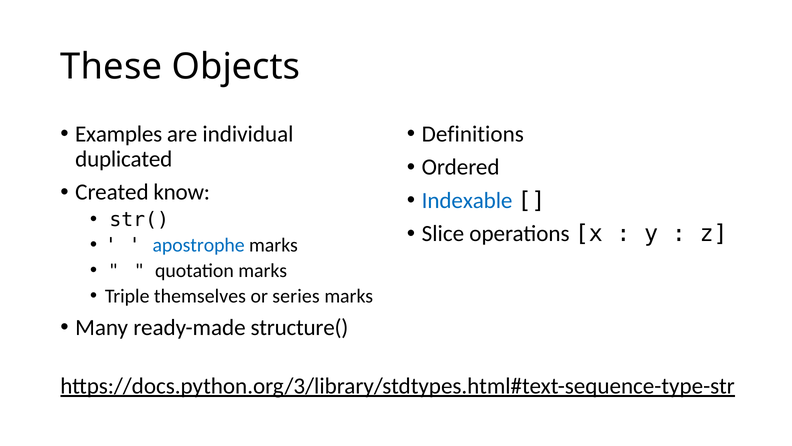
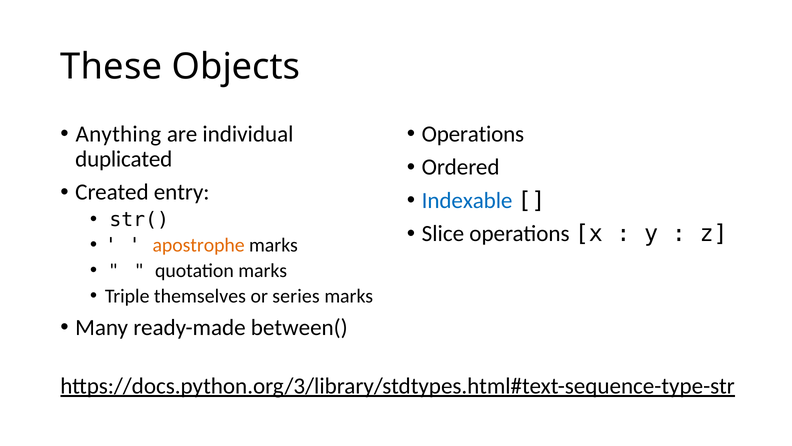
Examples: Examples -> Anything (118, 134)
Definitions: Definitions -> Operations (473, 134)
know: know -> entry (182, 192)
apostrophe colour: blue -> orange (199, 245)
structure(: structure( -> between( (299, 327)
